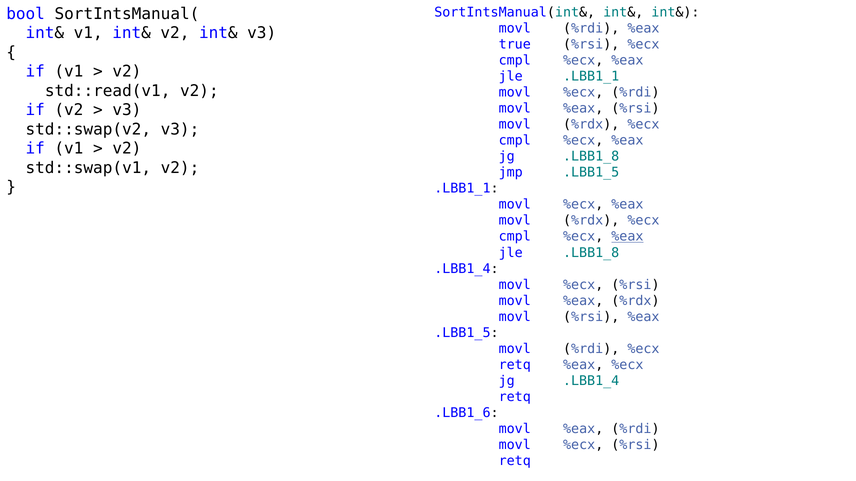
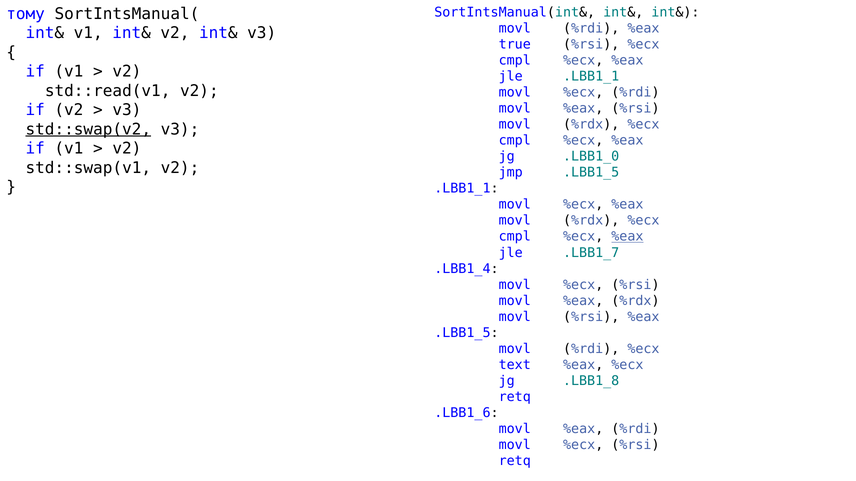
bool: bool -> тому (26, 14)
std::swap(v2 underline: none -> present (88, 129)
jg .LBB1_8: .LBB1_8 -> .LBB1_0 (591, 157)
jle .LBB1_8: .LBB1_8 -> .LBB1_7 (591, 253)
retq: retq -> text (515, 365)
jg .LBB1_4: .LBB1_4 -> .LBB1_8 (591, 381)
